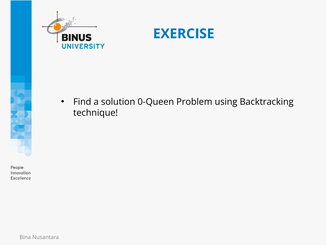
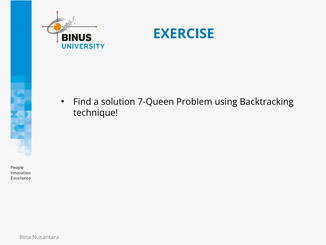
0-Queen: 0-Queen -> 7-Queen (156, 102)
